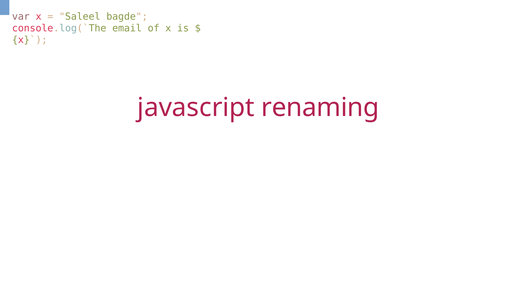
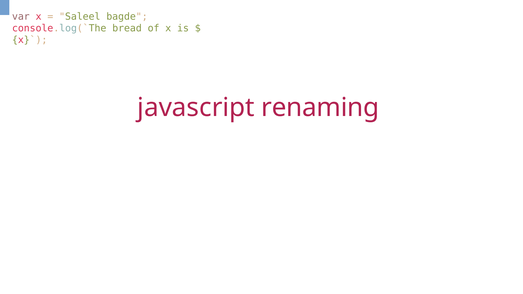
email: email -> bread (127, 28)
